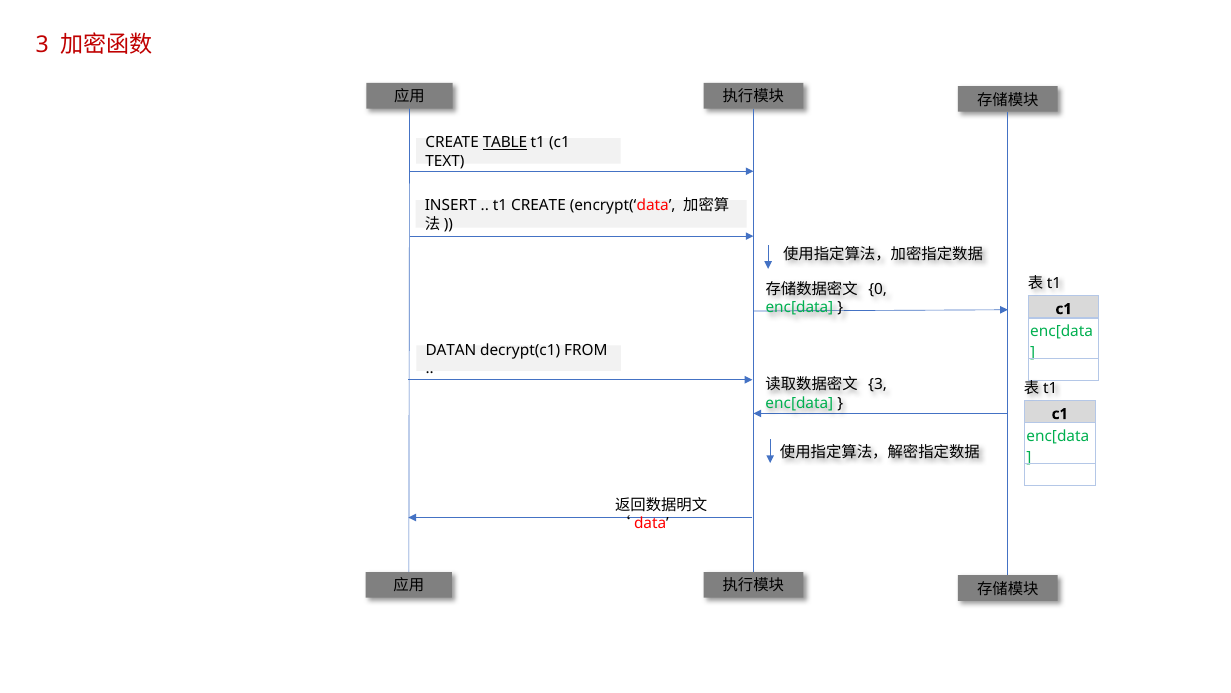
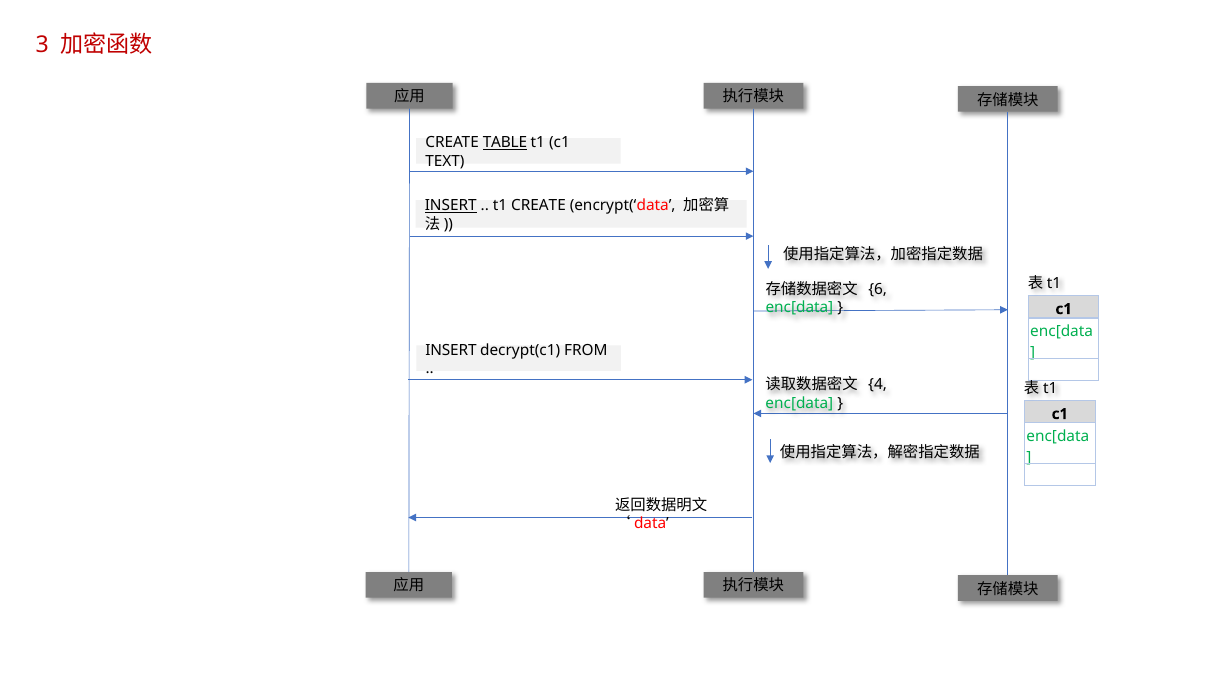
INSERT underline: none -> present (451, 206)
0: 0 -> 6 (878, 289)
DATAN: DATAN -> INSERT (451, 350)
3: 3 -> 4 (878, 384)
